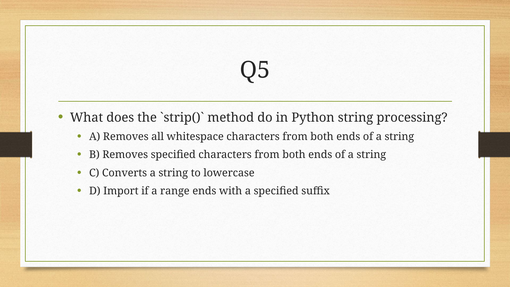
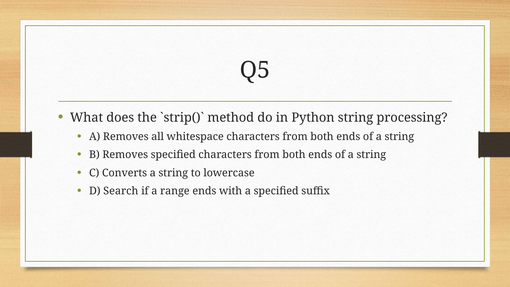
Import: Import -> Search (121, 191)
